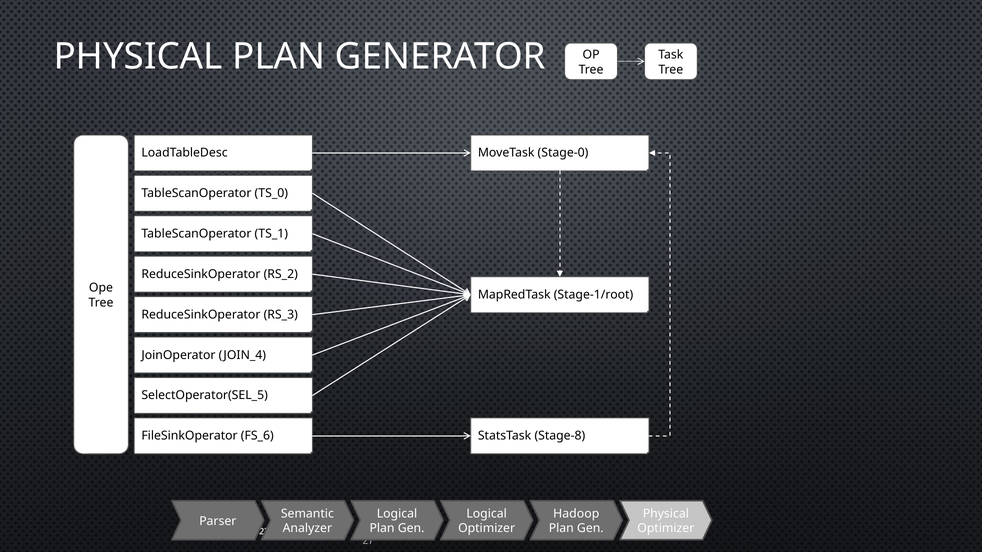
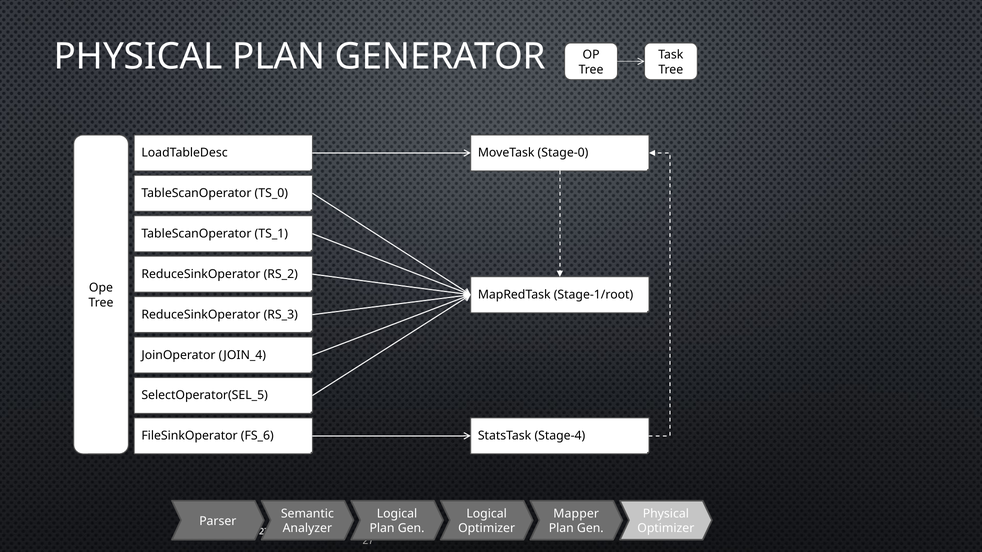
Stage-8: Stage-8 -> Stage-4 (560, 436)
Hadoop: Hadoop -> Mapper (576, 514)
